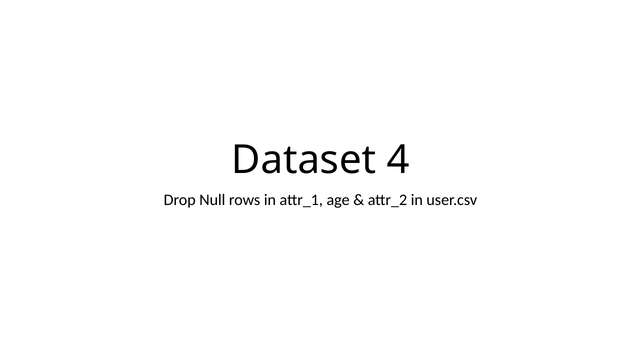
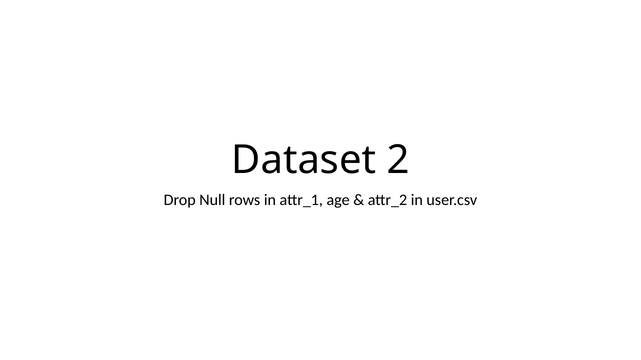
4: 4 -> 2 (398, 160)
